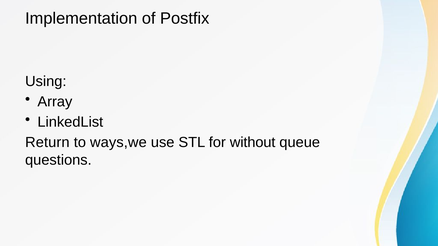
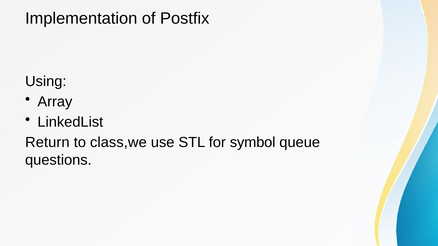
ways,we: ways,we -> class,we (118, 143)
without: without -> symbol (253, 143)
